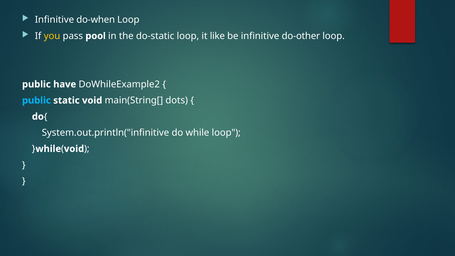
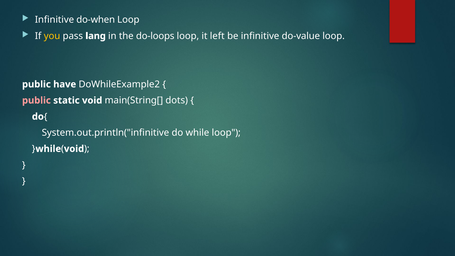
pool: pool -> lang (96, 36)
do-static: do-static -> do-loops (155, 36)
like: like -> left (217, 36)
do-other: do-other -> do-value (301, 36)
public colour: light blue -> pink (36, 100)
